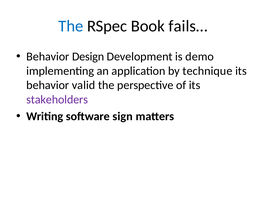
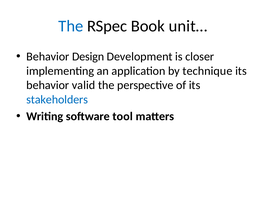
fails…: fails… -> unit… (188, 26)
demo: demo -> closer (200, 57)
stakeholders colour: purple -> blue (57, 100)
sign: sign -> tool (123, 117)
